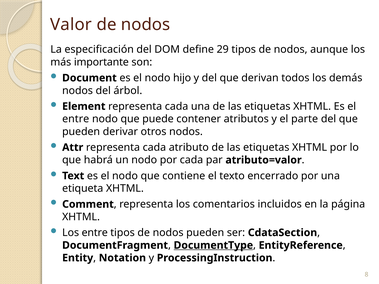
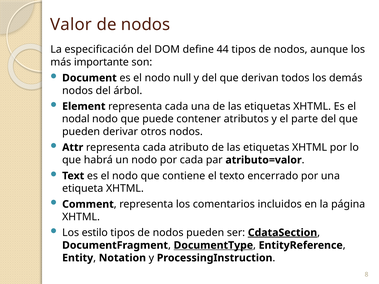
29: 29 -> 44 (223, 50)
hijo: hijo -> null (182, 78)
entre: entre -> nodal (76, 119)
Los entre: entre -> estilo (95, 233)
CdataSection underline: none -> present (283, 233)
